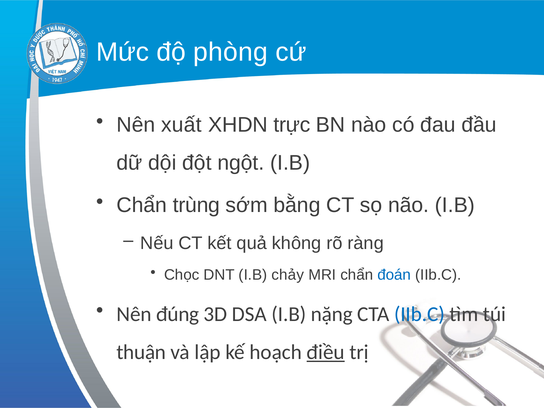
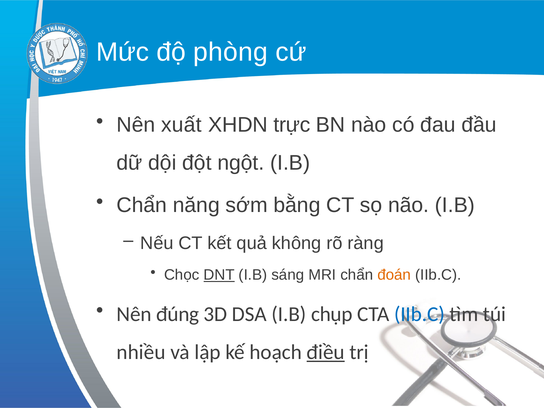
trùng: trùng -> năng (196, 205)
DNT underline: none -> present (219, 275)
chảy: chảy -> sáng (288, 275)
đoán colour: blue -> orange (394, 275)
nặng: nặng -> chụp (332, 314)
thuận: thuận -> nhiều (141, 352)
